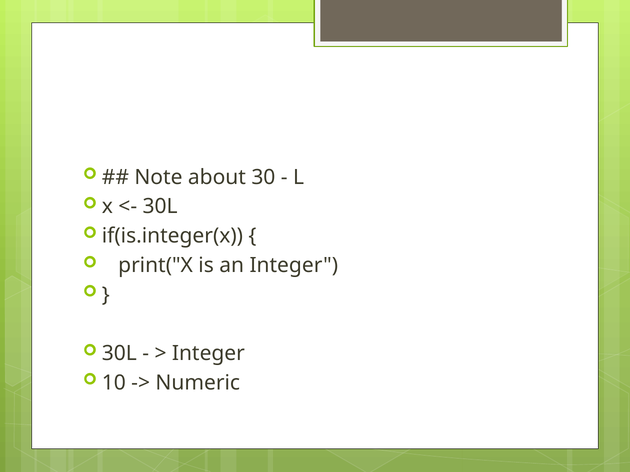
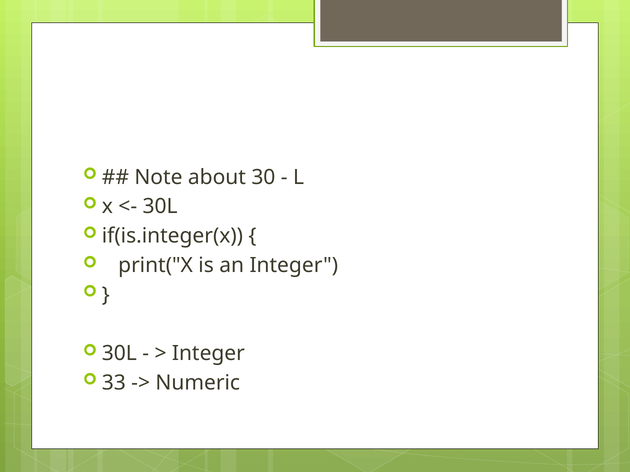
10: 10 -> 33 (114, 383)
